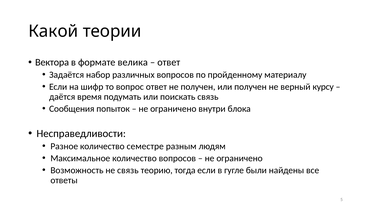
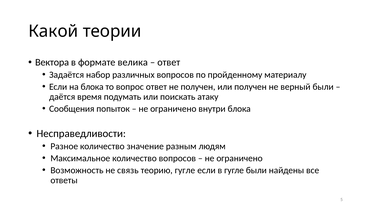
на шифр: шифр -> блока (92, 87)
верный курсу: курсу -> были (323, 87)
поискать связь: связь -> атаку (208, 97)
семестре: семестре -> значение (145, 146)
теорию тогда: тогда -> гугле (185, 170)
